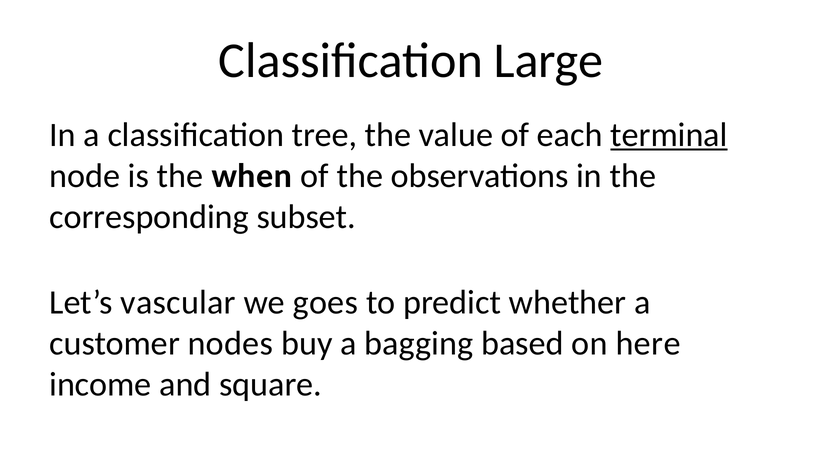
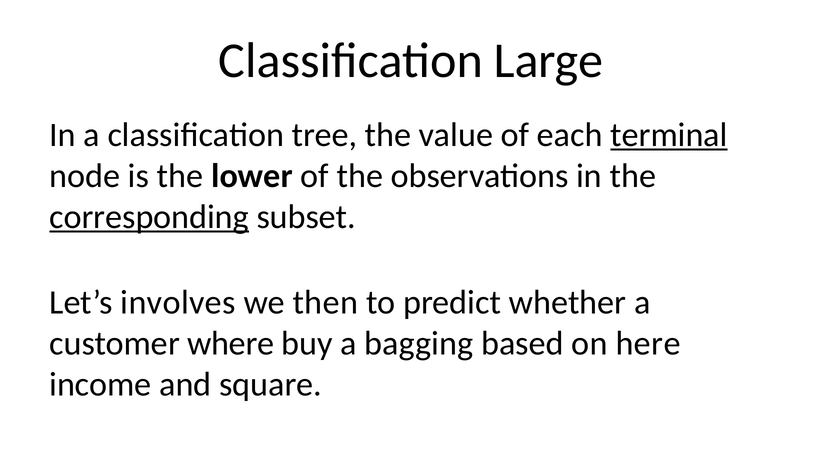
when: when -> lower (252, 176)
corresponding underline: none -> present (149, 217)
vascular: vascular -> involves (178, 302)
goes: goes -> then (325, 302)
nodes: nodes -> where (231, 343)
